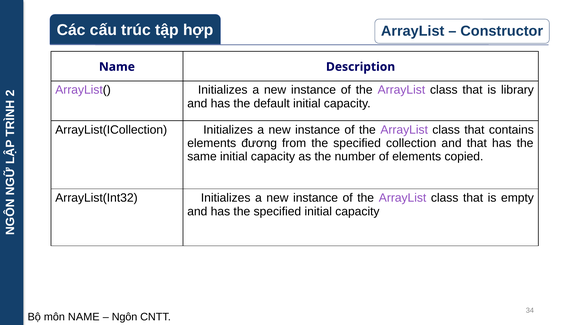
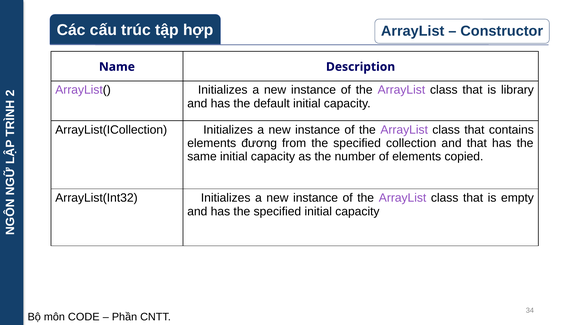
môn NAME: NAME -> CODE (84, 317)
Ngôn: Ngôn -> Phần (125, 317)
